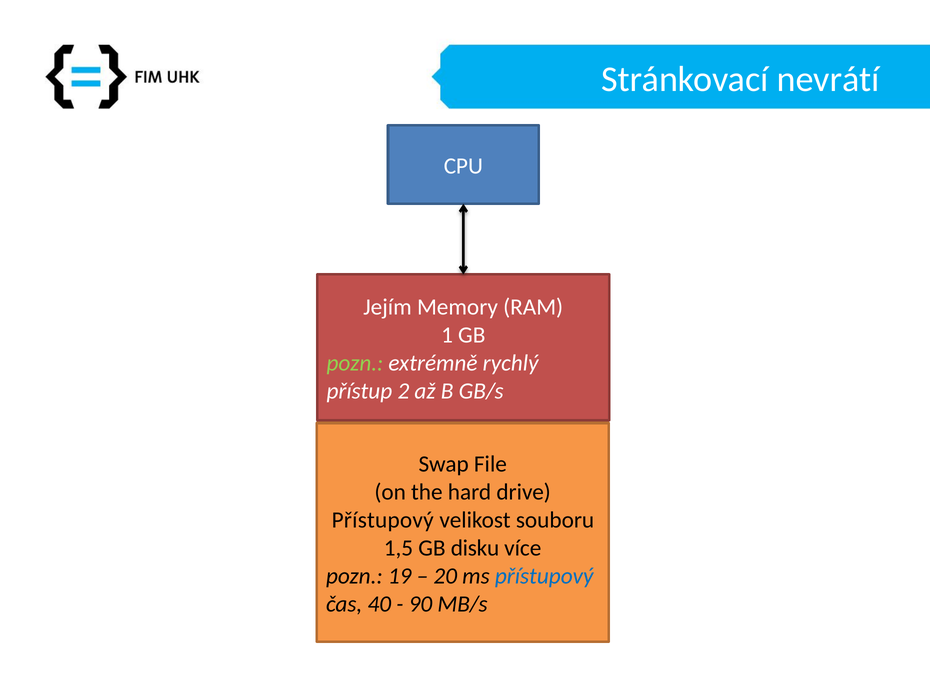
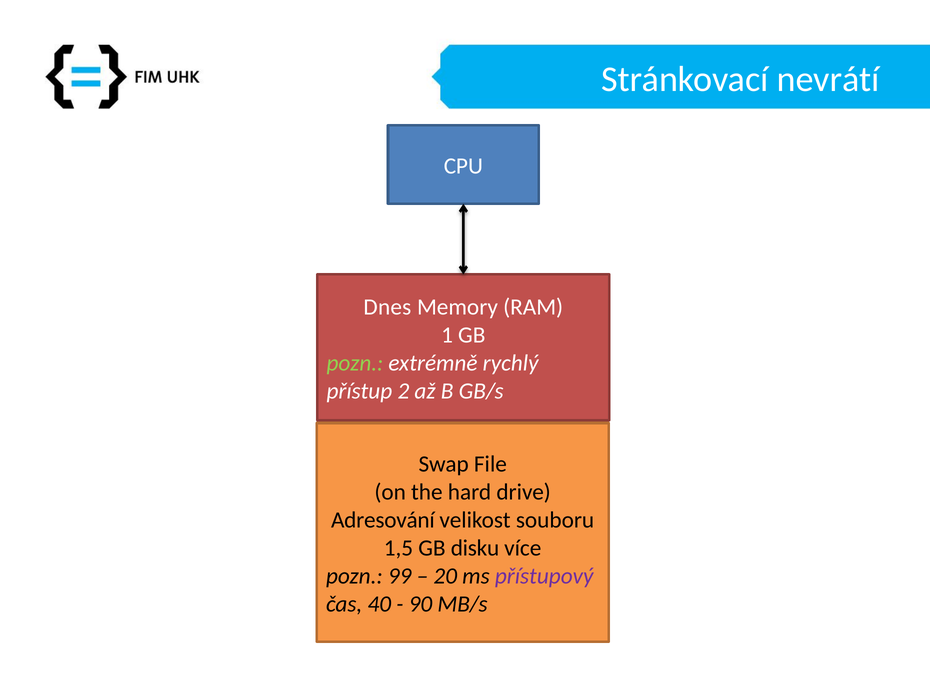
Jejím: Jejím -> Dnes (387, 307)
Přístupový: Přístupový -> Adresování (383, 520)
19: 19 -> 99 (400, 576)
přístupový colour: blue -> purple (544, 576)
